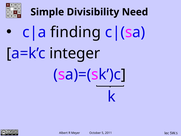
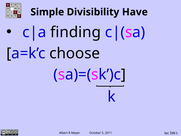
Need: Need -> Have (135, 12)
integer: integer -> choose (75, 53)
